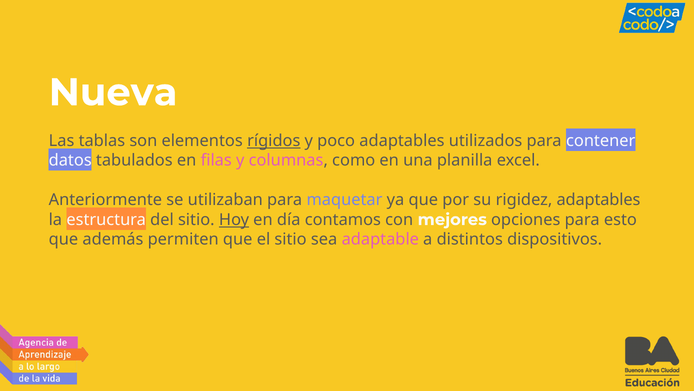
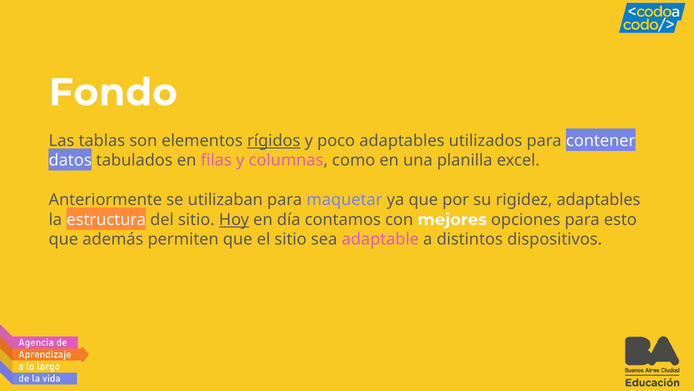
Nueva: Nueva -> Fondo (113, 92)
